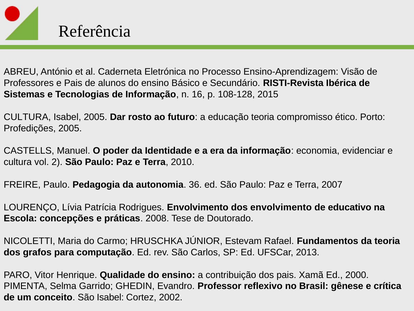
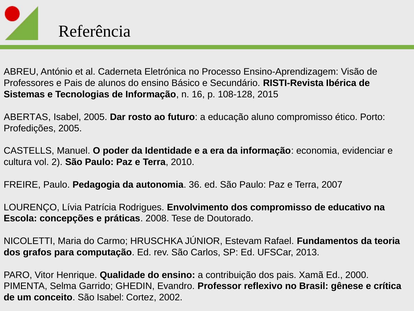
CULTURA: CULTURA -> ABERTAS (27, 117)
educação teoria: teoria -> aluno (263, 117)
dos envolvimento: envolvimento -> compromisso (281, 207)
